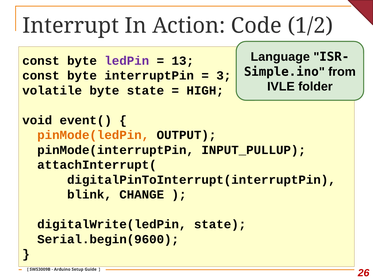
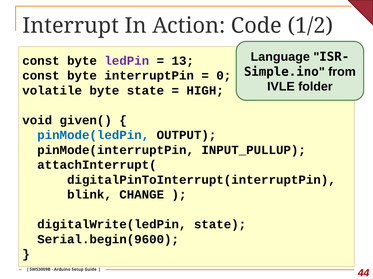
3: 3 -> 0 (224, 76)
event(: event( -> given( (86, 121)
pinMode(ledPin colour: orange -> blue (93, 135)
26: 26 -> 44 (364, 274)
